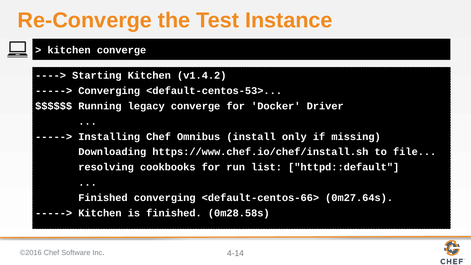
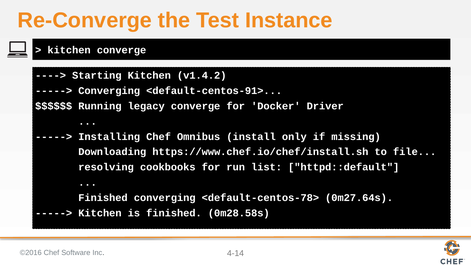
<default-centos-53>: <default-centos-53> -> <default-centos-91> (214, 91)
<default-centos-66>: <default-centos-66> -> <default-centos-78> (260, 198)
